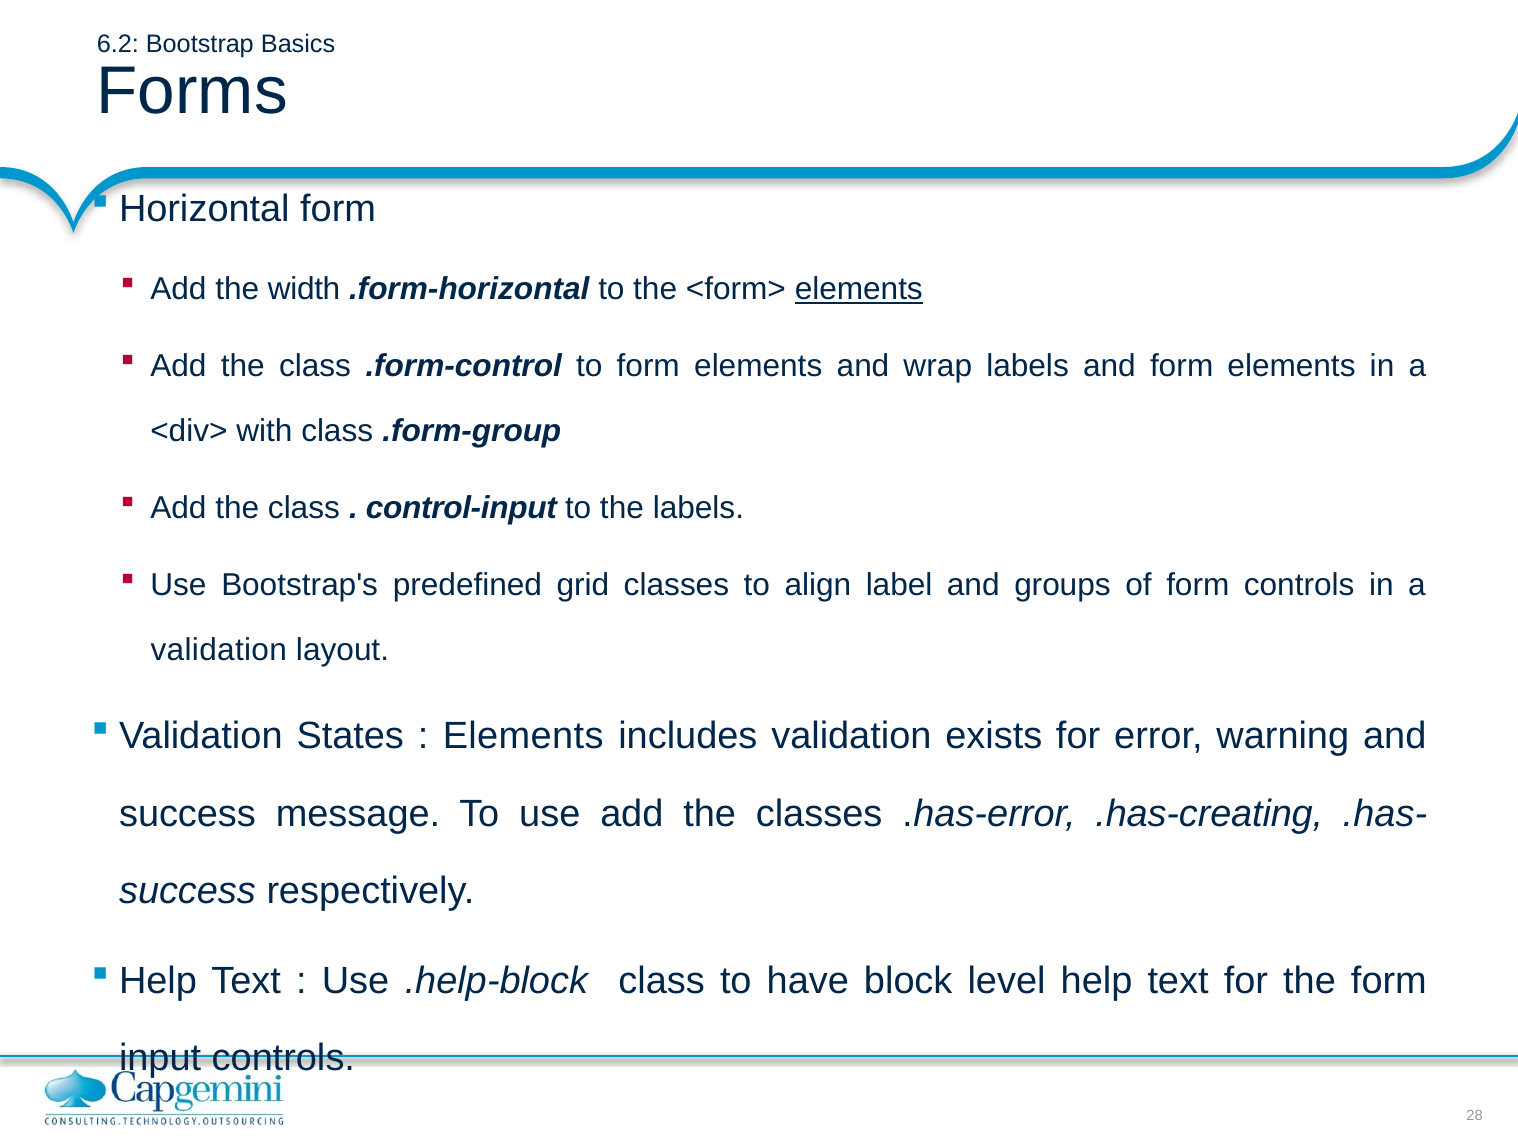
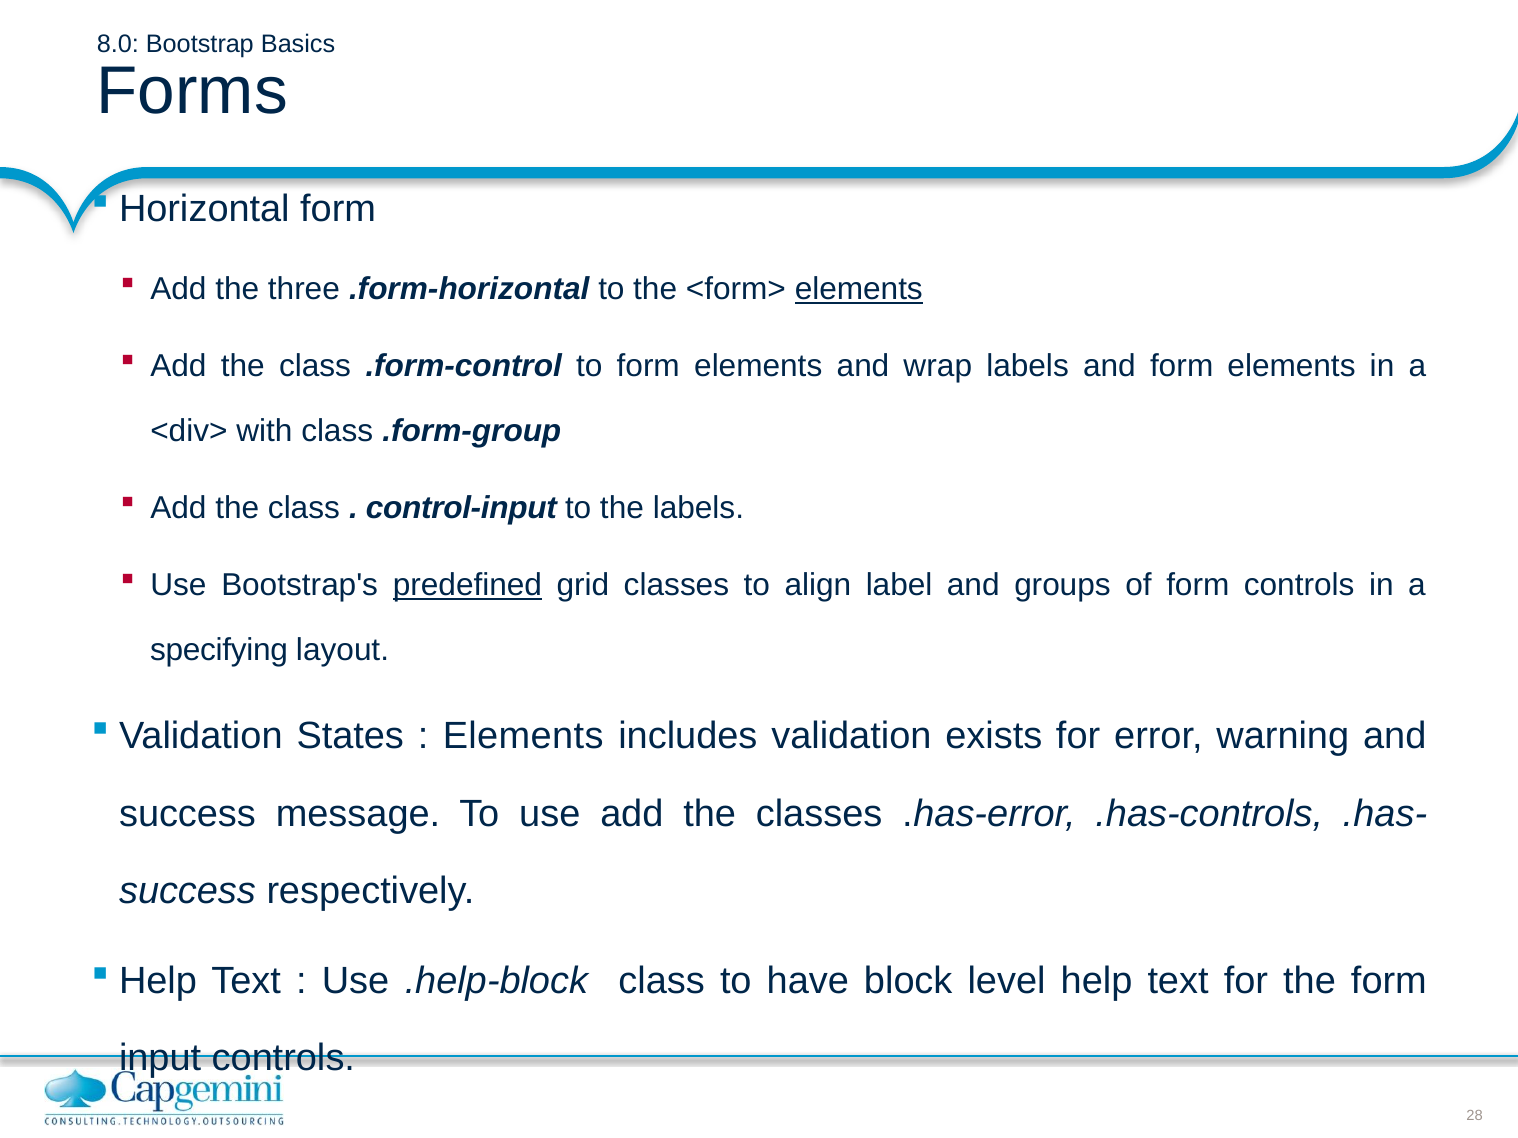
6.2: 6.2 -> 8.0 (118, 45)
width: width -> three (304, 289)
predefined underline: none -> present (467, 585)
validation: validation -> specifying (219, 650)
.has-creating: .has-creating -> .has-controls (1209, 814)
